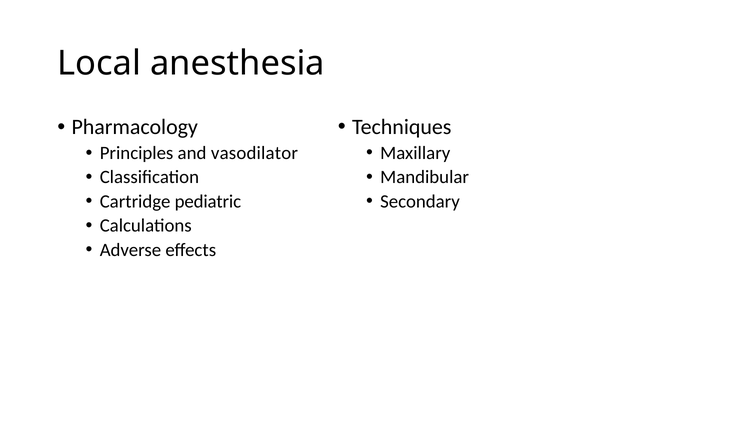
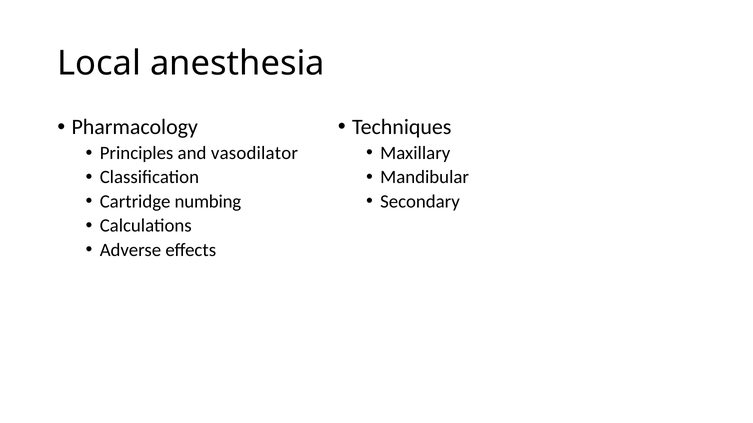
pediatric: pediatric -> numbing (208, 202)
